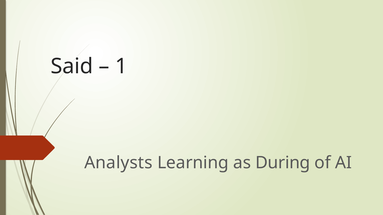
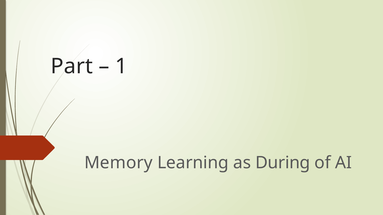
Said: Said -> Part (72, 66)
Analysts: Analysts -> Memory (118, 163)
